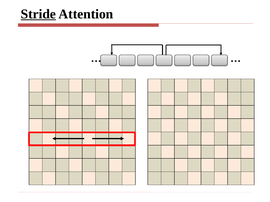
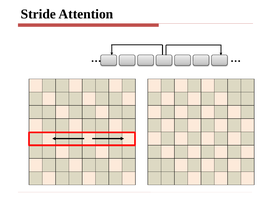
Stride underline: present -> none (38, 14)
